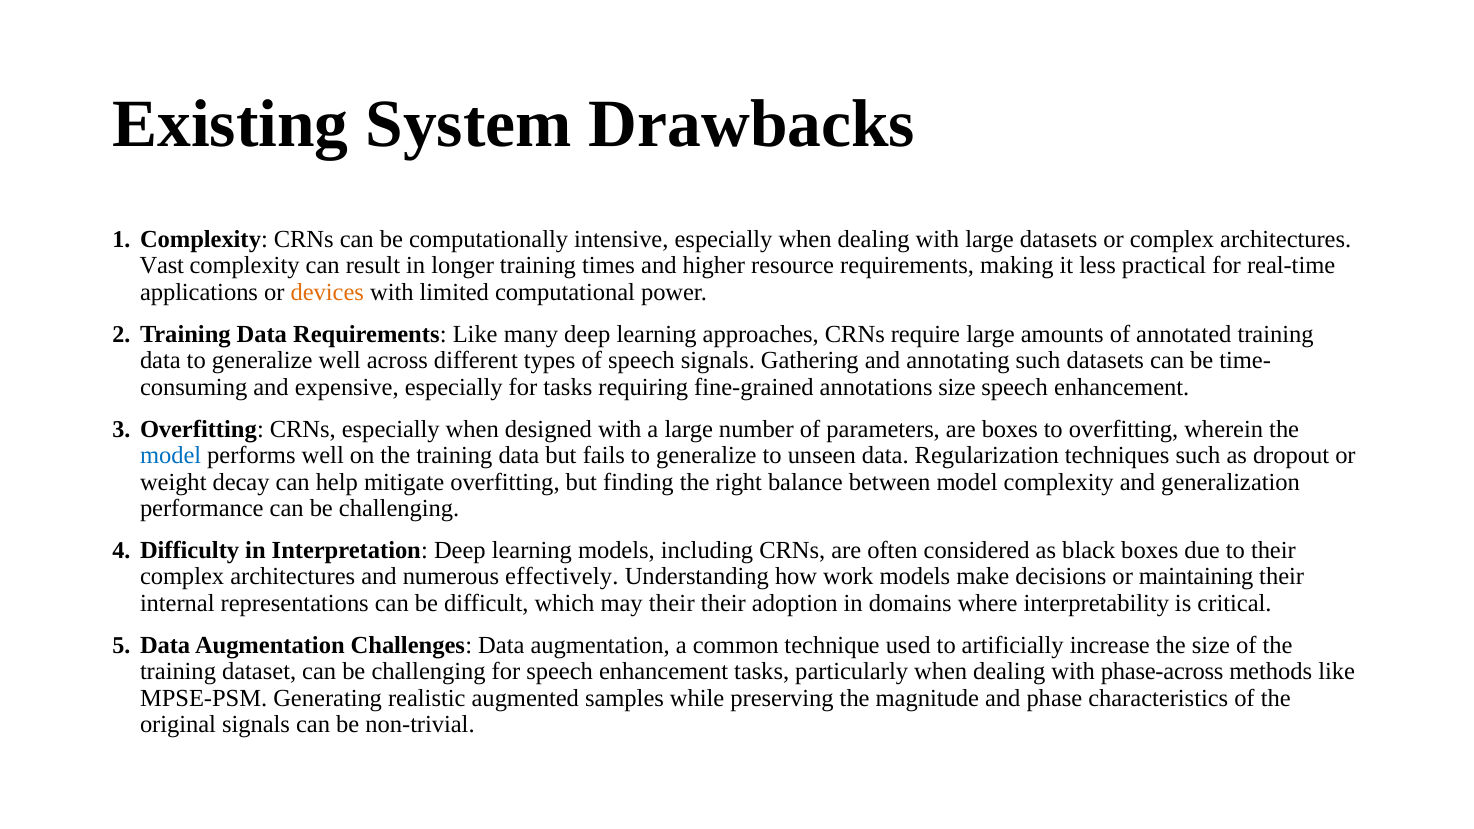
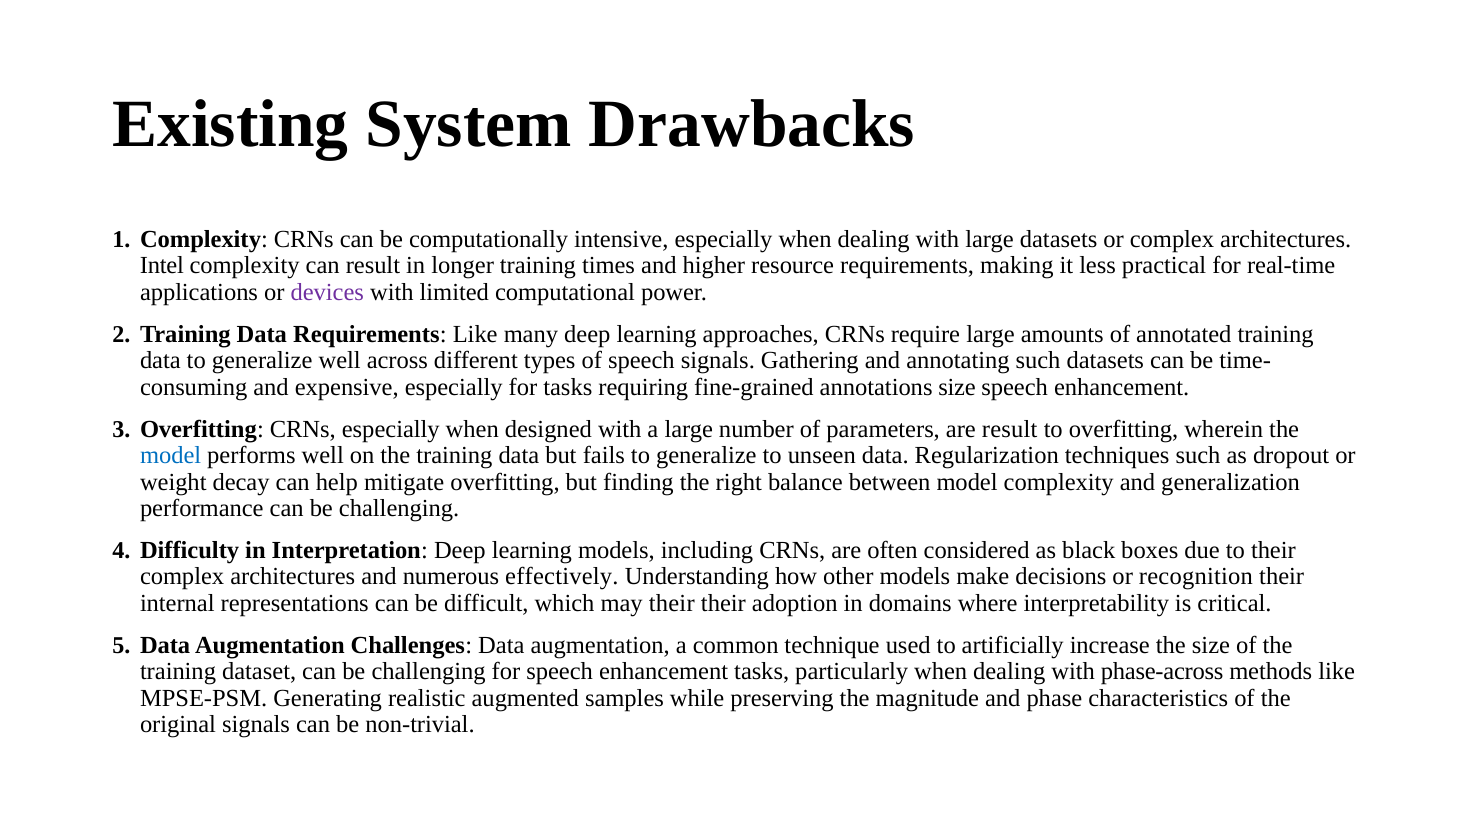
Vast: Vast -> Intel (162, 266)
devices colour: orange -> purple (327, 292)
are boxes: boxes -> result (1010, 429)
work: work -> other (848, 577)
maintaining: maintaining -> recognition (1196, 577)
